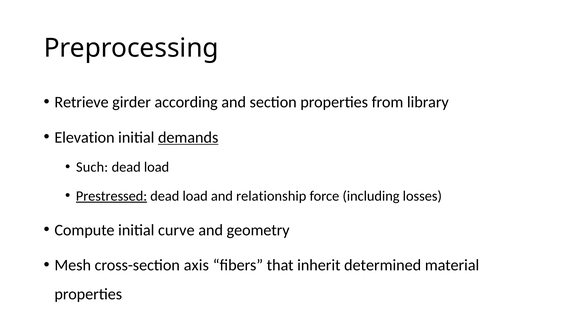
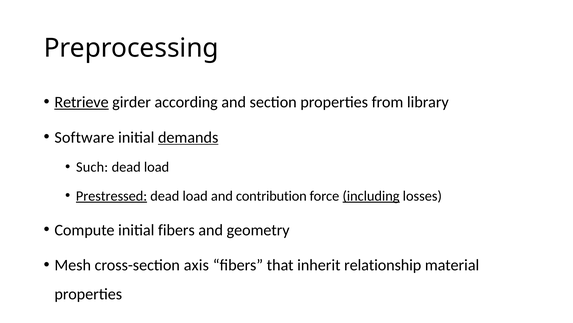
Retrieve underline: none -> present (82, 102)
Elevation: Elevation -> Software (84, 137)
relationship: relationship -> contribution (271, 196)
including underline: none -> present (371, 196)
initial curve: curve -> fibers (176, 230)
determined: determined -> relationship (383, 265)
